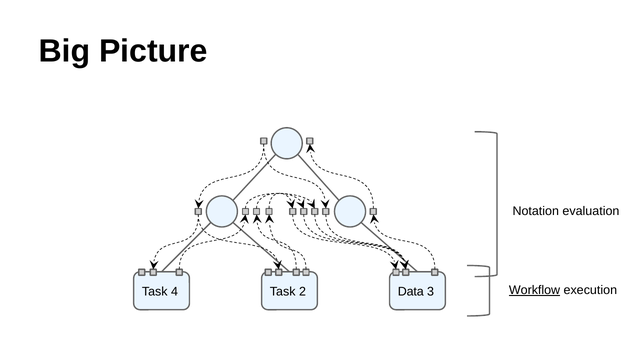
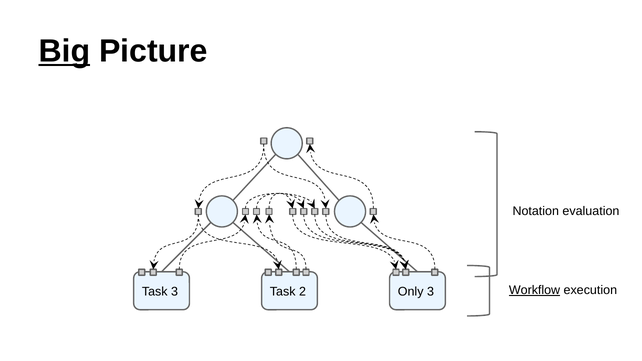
Big underline: none -> present (64, 51)
Task 4: 4 -> 3 (175, 292)
Data: Data -> Only (411, 292)
